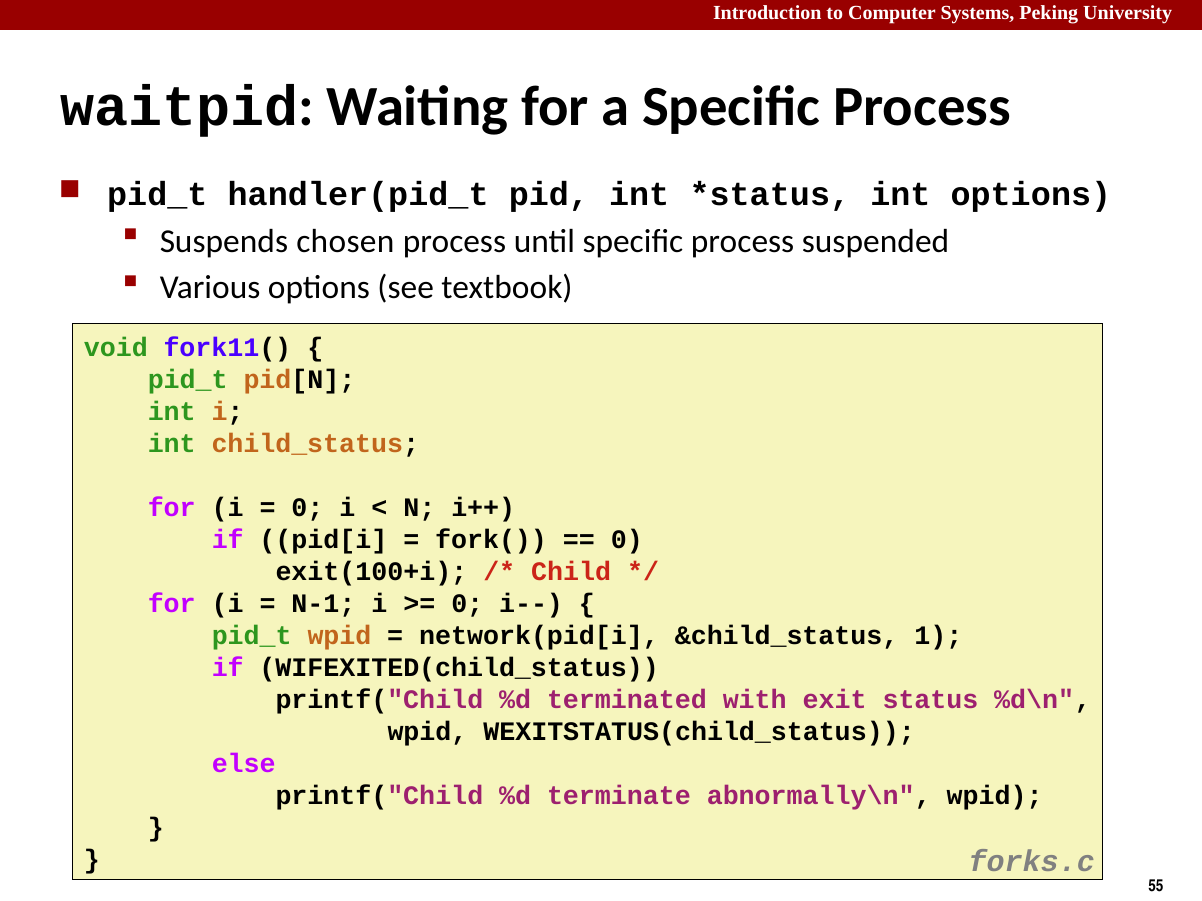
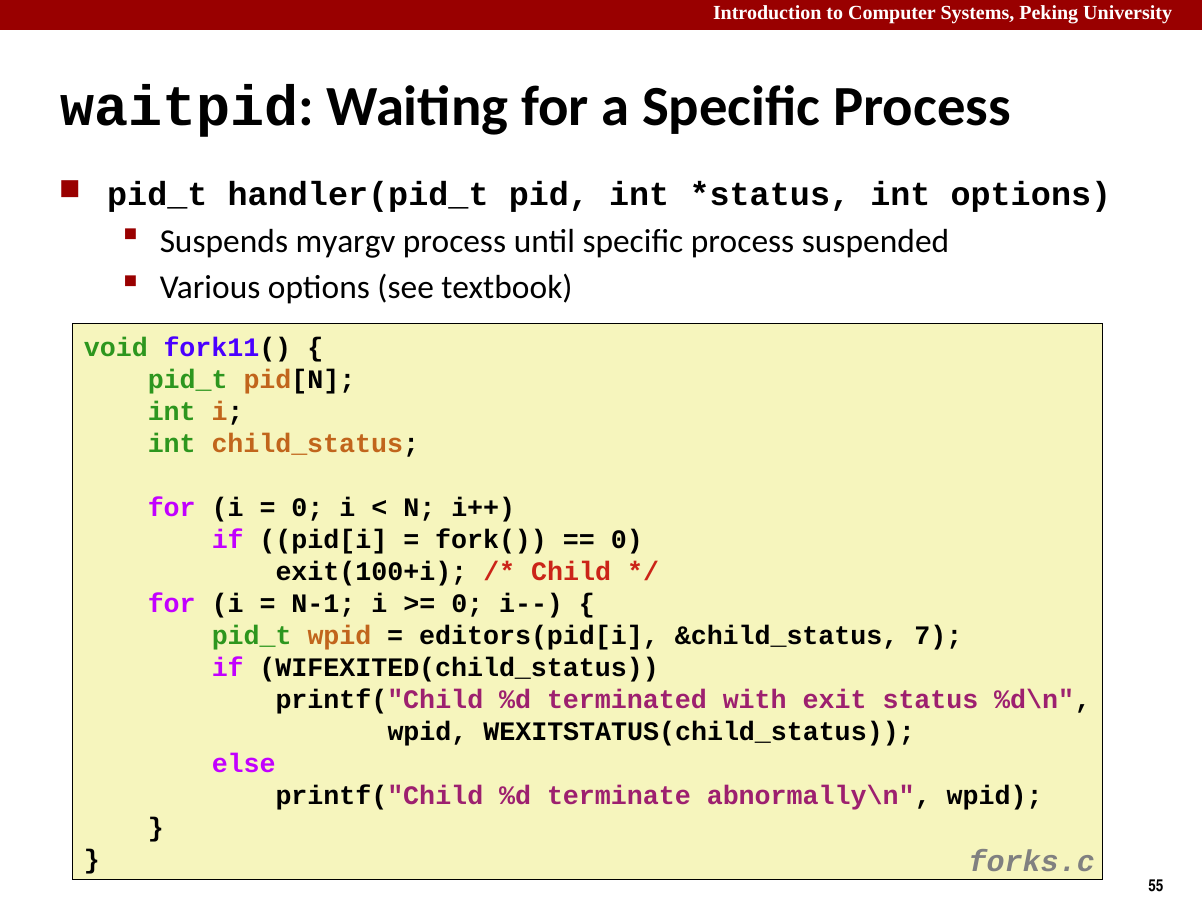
chosen: chosen -> myargv (346, 241)
network(pid[i: network(pid[i -> editors(pid[i (539, 636)
1: 1 -> 7 (938, 636)
